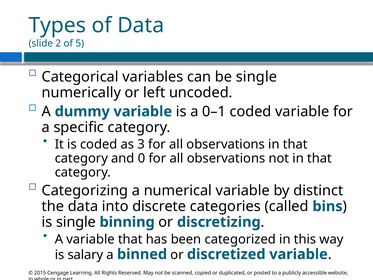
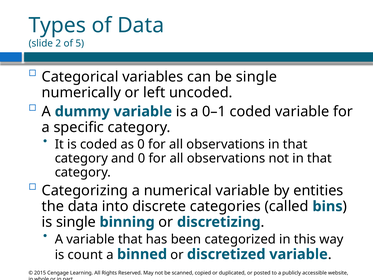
as 3: 3 -> 0 (141, 144)
distinct: distinct -> entities (318, 191)
salary: salary -> count (85, 255)
